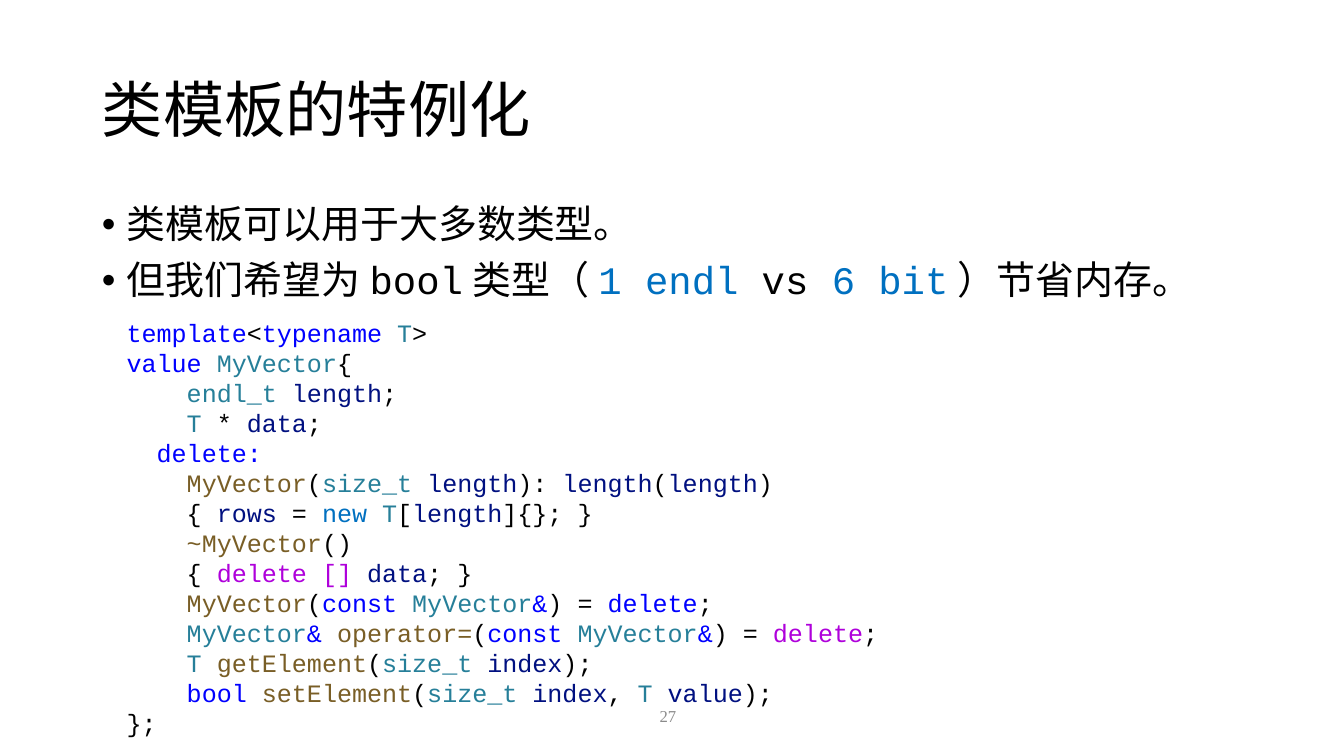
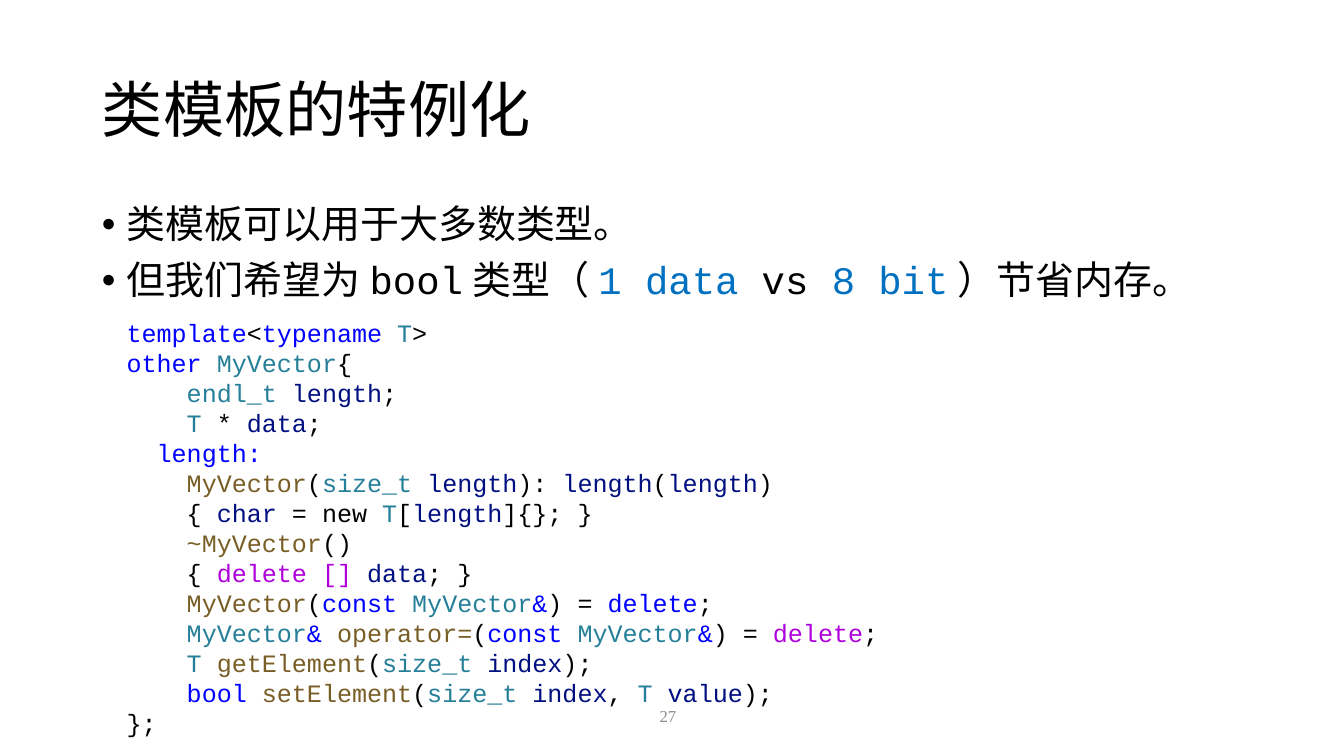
endl: endl -> data (692, 282)
6: 6 -> 8 (843, 282)
value: value -> other (164, 364)
delete: delete -> length (209, 455)
rows: rows -> char (247, 515)
new colour: blue -> black (345, 515)
